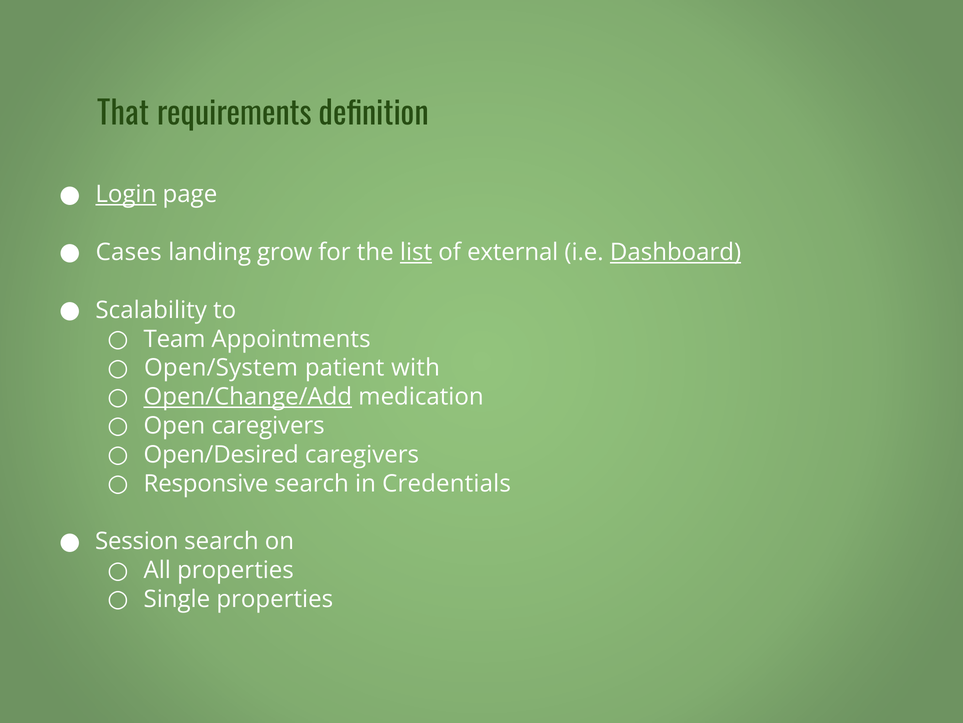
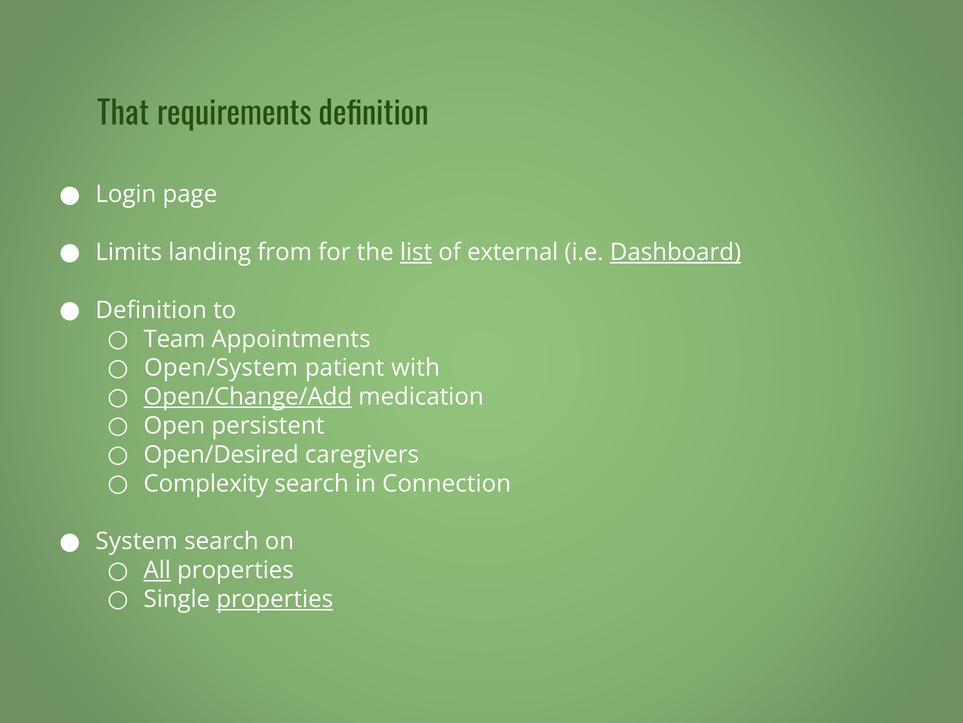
Login underline: present -> none (126, 194)
Cases: Cases -> Limits (129, 252)
grow: grow -> from (285, 252)
Scalability: Scalability -> Definition (151, 310)
Open caregivers: caregivers -> persistent (268, 425)
Responsive: Responsive -> Complexity (206, 483)
Credentials: Credentials -> Connection (447, 483)
Session: Session -> System (137, 541)
All underline: none -> present (157, 570)
properties underline: none -> present (275, 599)
